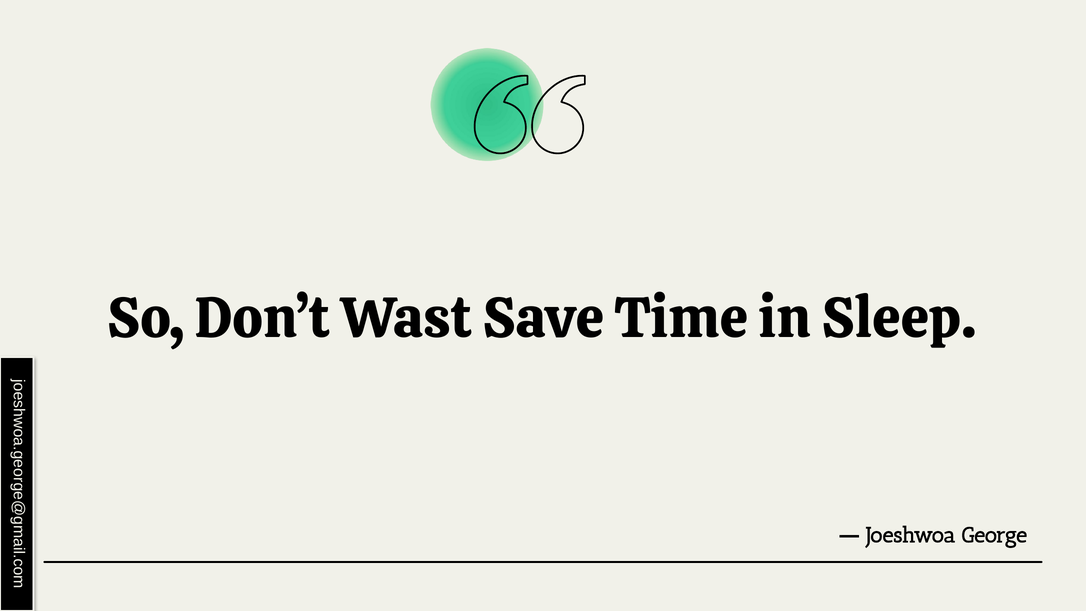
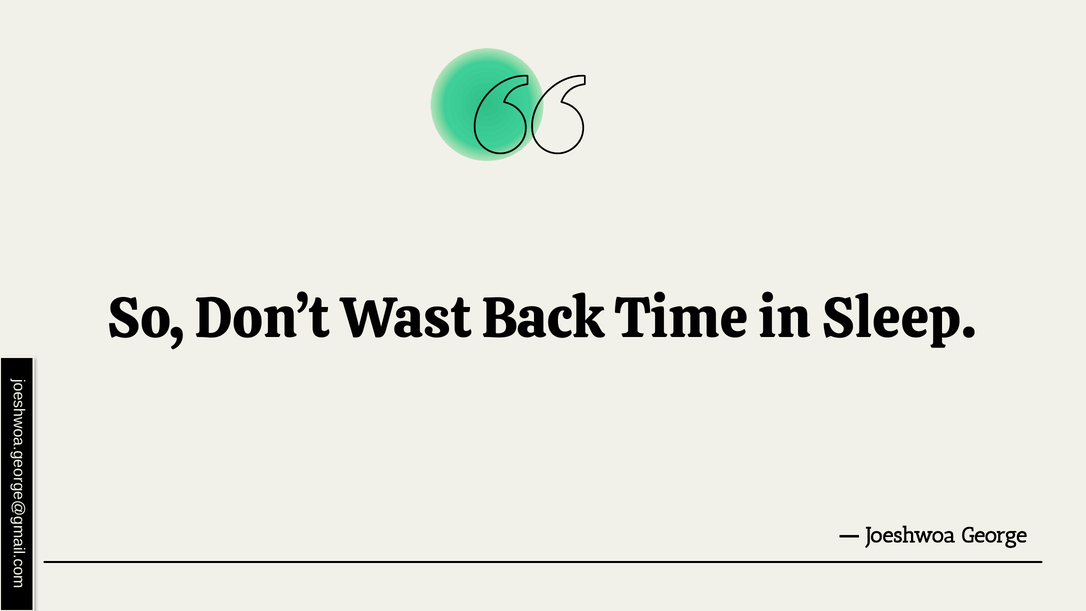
Save: Save -> Back (544, 318)
